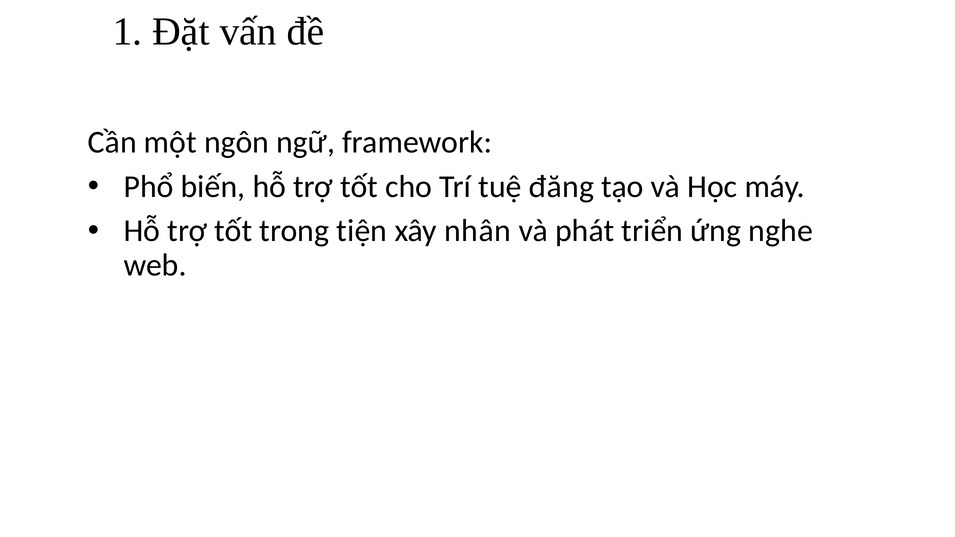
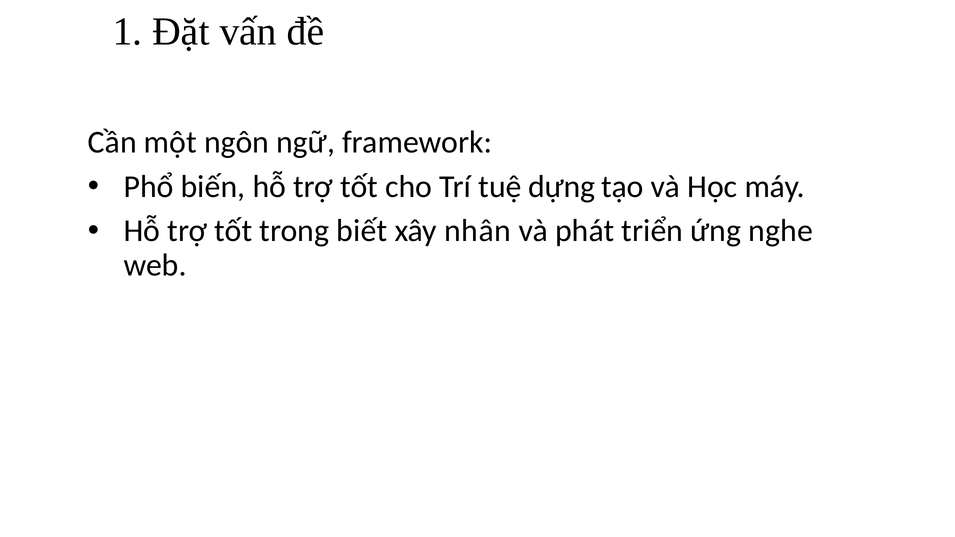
đăng: đăng -> dựng (562, 187)
tiện: tiện -> biết (362, 231)
